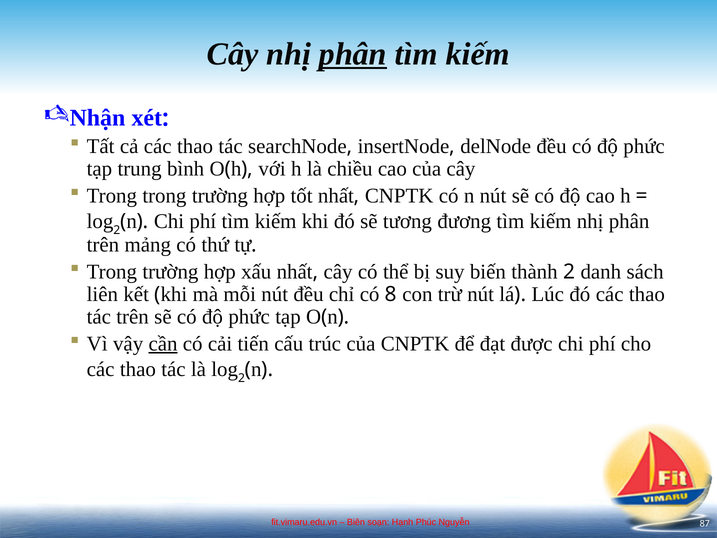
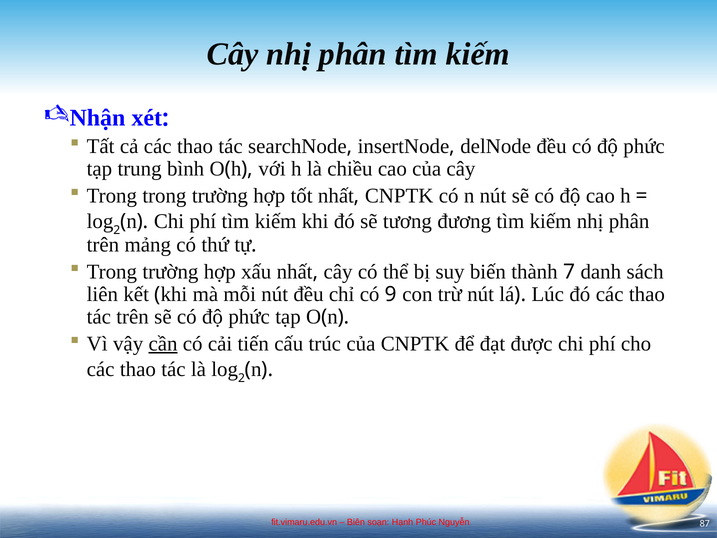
phân underline: present -> none (353, 54)
thành 2: 2 -> 7 (569, 272)
8: 8 -> 9 (391, 294)
